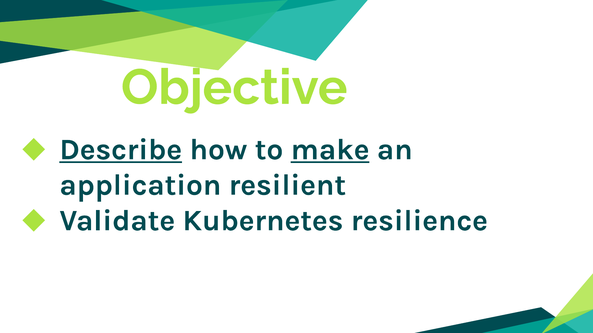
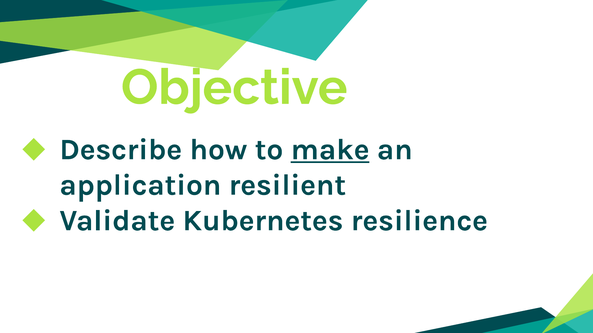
Describe underline: present -> none (121, 150)
